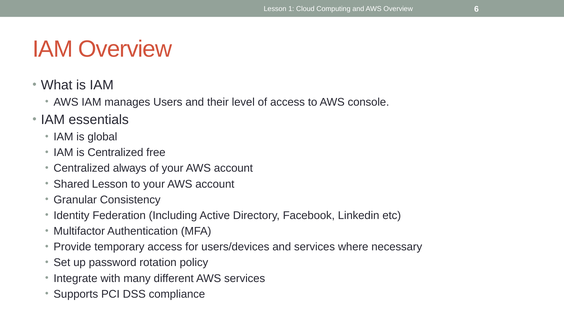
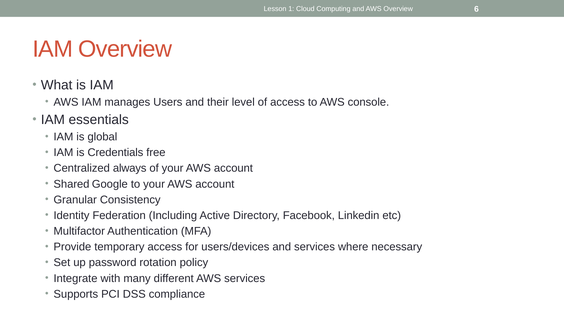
is Centralized: Centralized -> Credentials (115, 153)
Shared Lesson: Lesson -> Google (110, 184)
